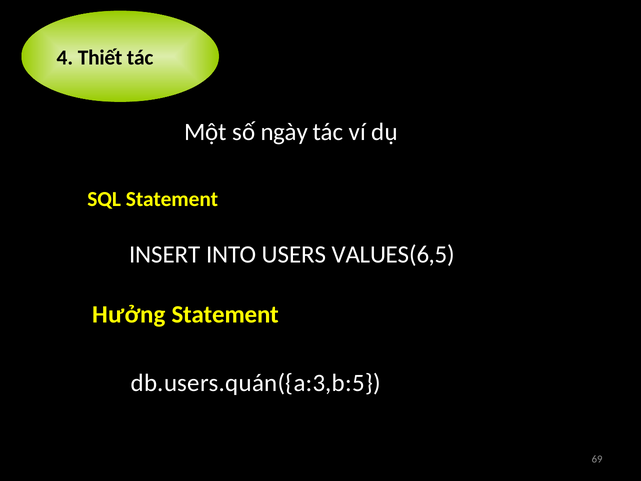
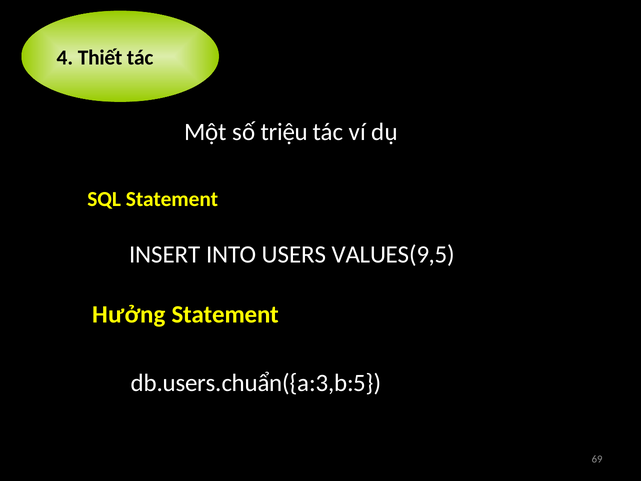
ngày: ngày -> triệu (284, 132)
VALUES(6,5: VALUES(6,5 -> VALUES(9,5 (393, 254)
db.users.quán({a:3,b:5: db.users.quán({a:3,b:5 -> db.users.chuẩn({a:3,b:5 (256, 383)
